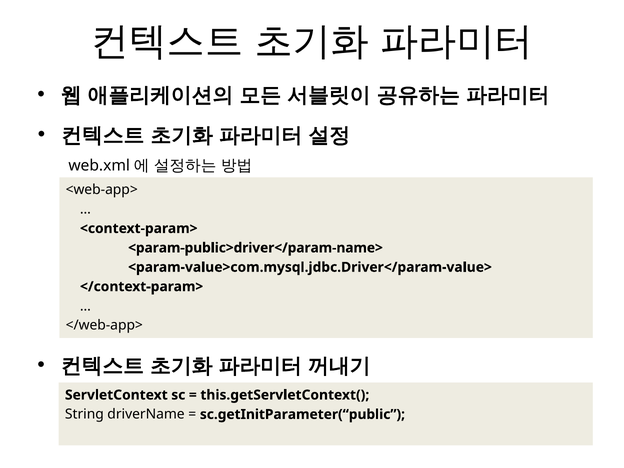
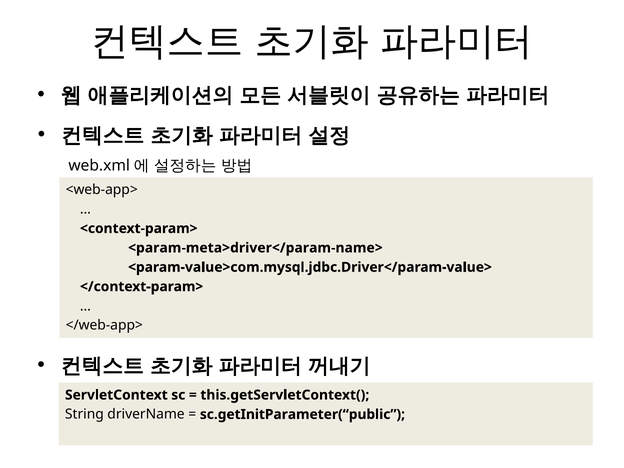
<param-public>driver</param-name>: <param-public>driver</param-name> -> <param-meta>driver</param-name> (255, 248)
